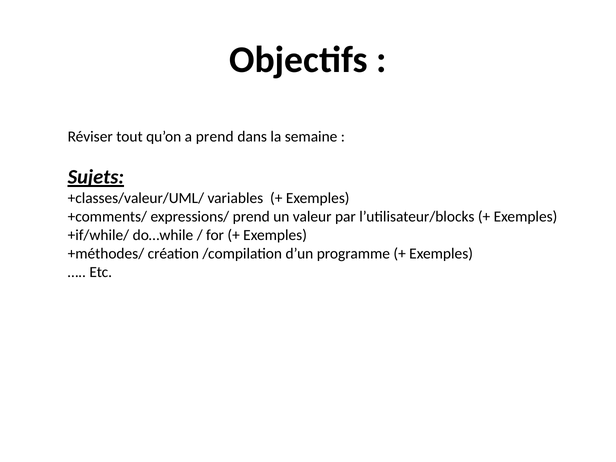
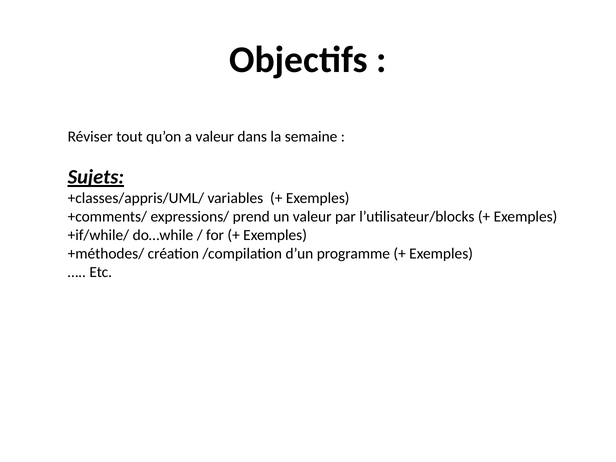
a prend: prend -> valeur (215, 137)
+classes/valeur/UML/: +classes/valeur/UML/ -> +classes/appris/UML/ (136, 198)
